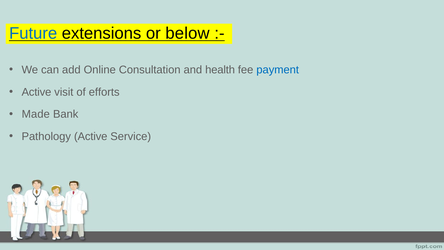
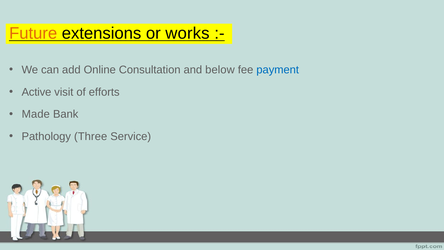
Future colour: blue -> orange (33, 33)
below: below -> works (187, 33)
health: health -> below (220, 70)
Pathology Active: Active -> Three (91, 136)
